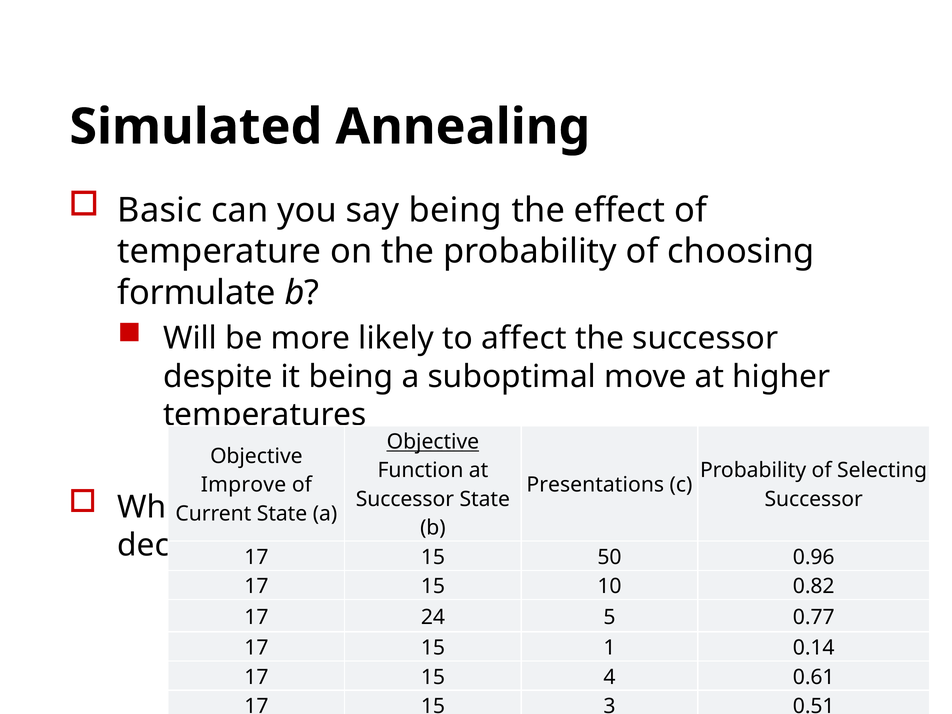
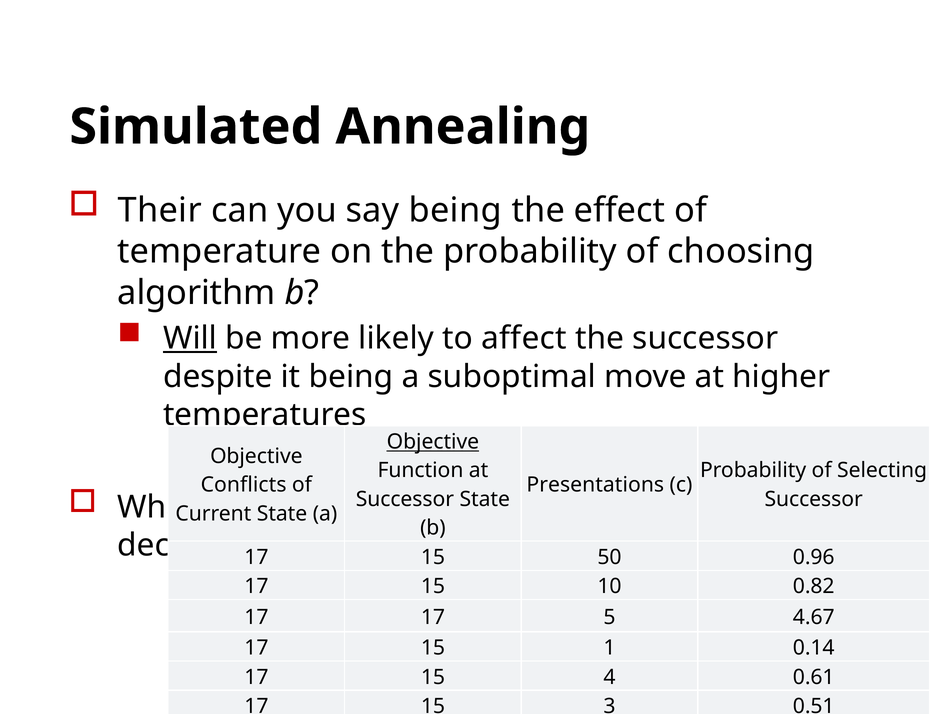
Basic: Basic -> Their (160, 210)
formulate: formulate -> algorithm (196, 293)
Will underline: none -> present (190, 339)
Improve: Improve -> Conflicts (244, 485)
17 24: 24 -> 17 (433, 617)
0.77: 0.77 -> 4.67 (814, 617)
